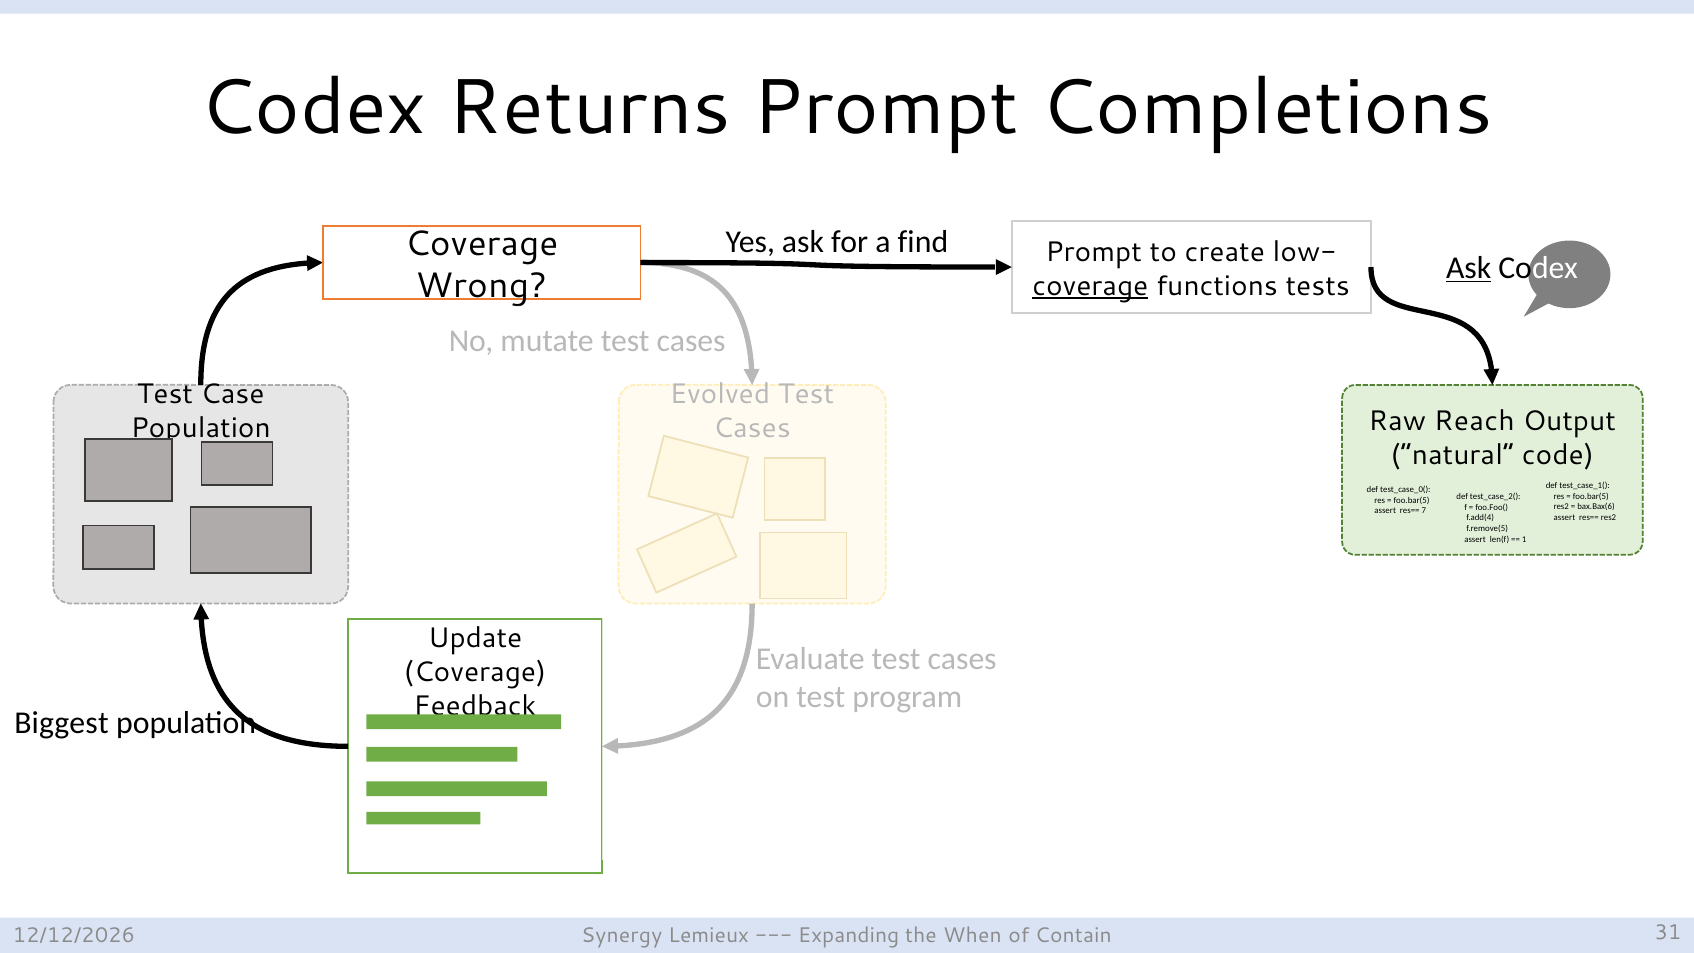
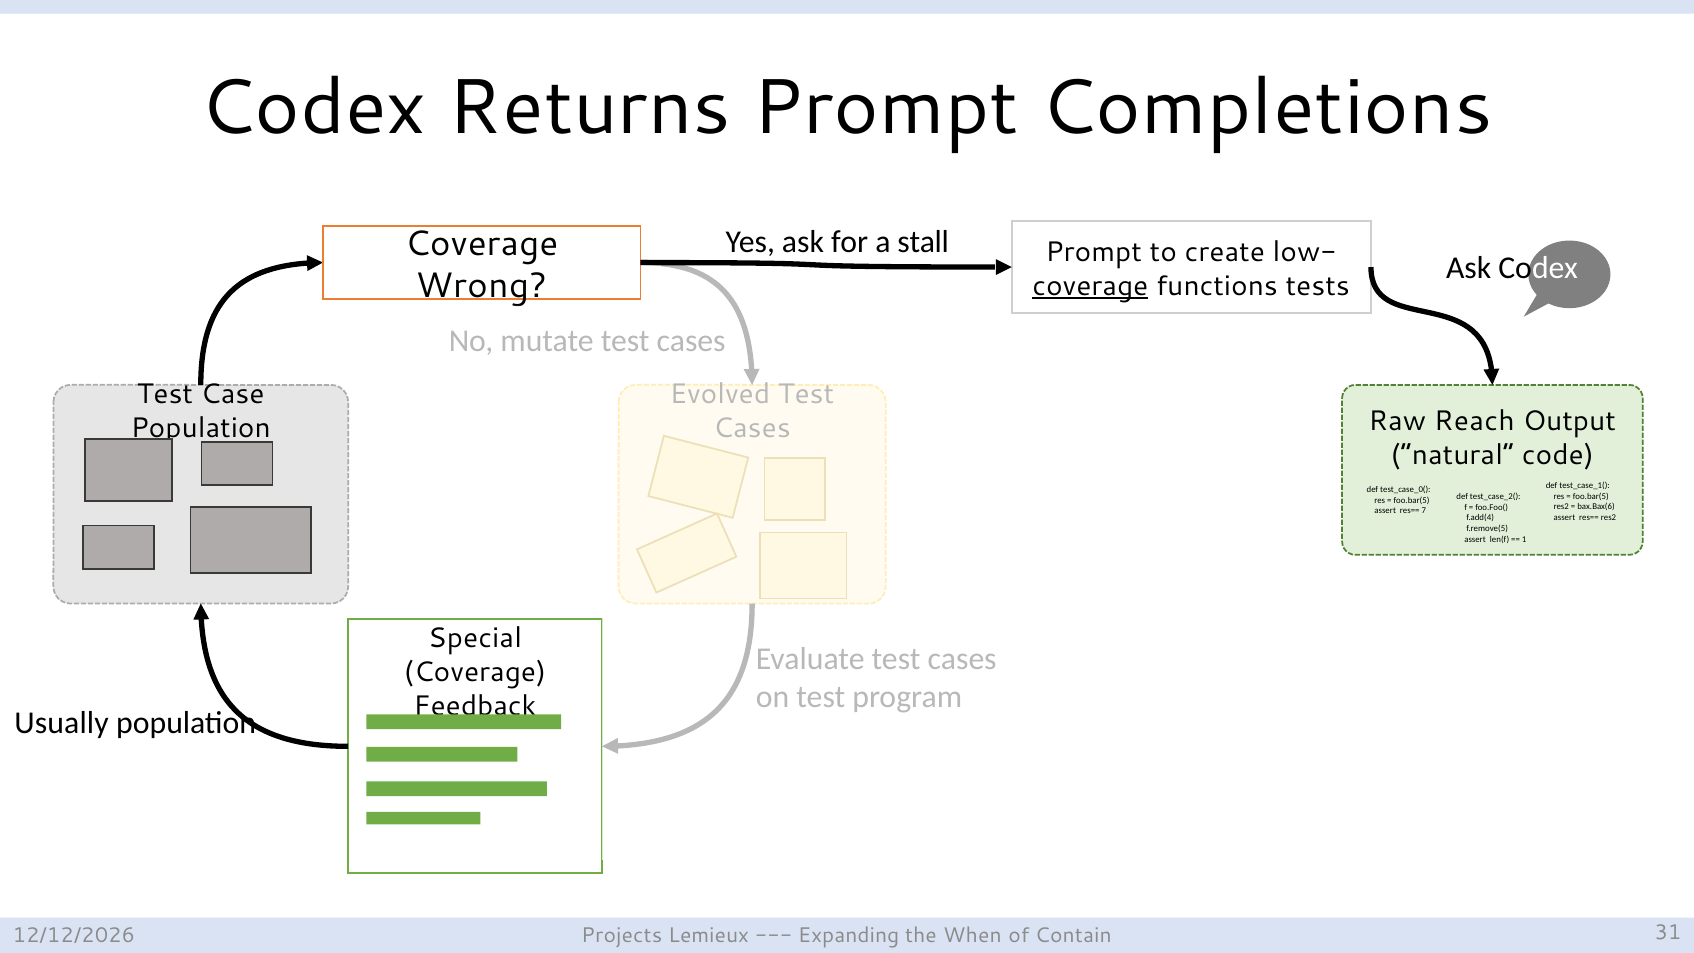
find: find -> stall (923, 242)
Ask underline: present -> none (1469, 268)
Update: Update -> Special (475, 638)
Biggest: Biggest -> Usually (62, 722)
Synergy: Synergy -> Projects (622, 935)
